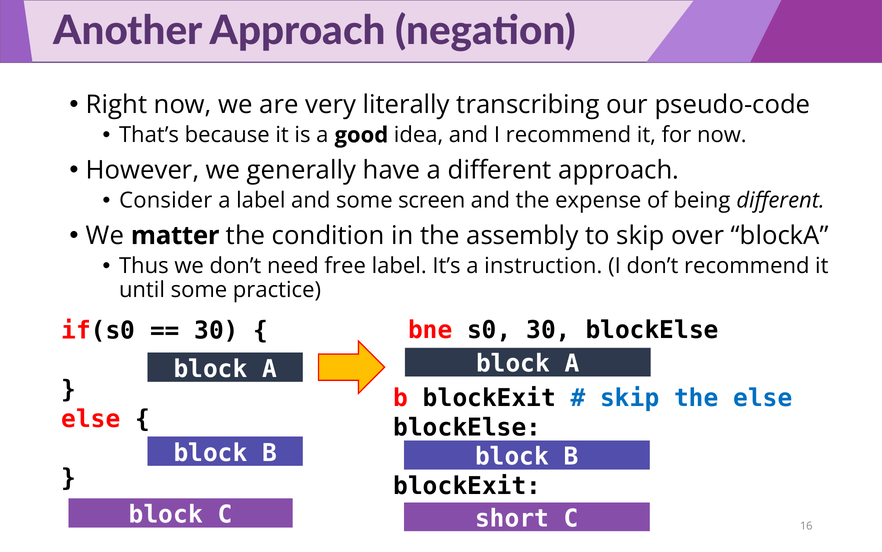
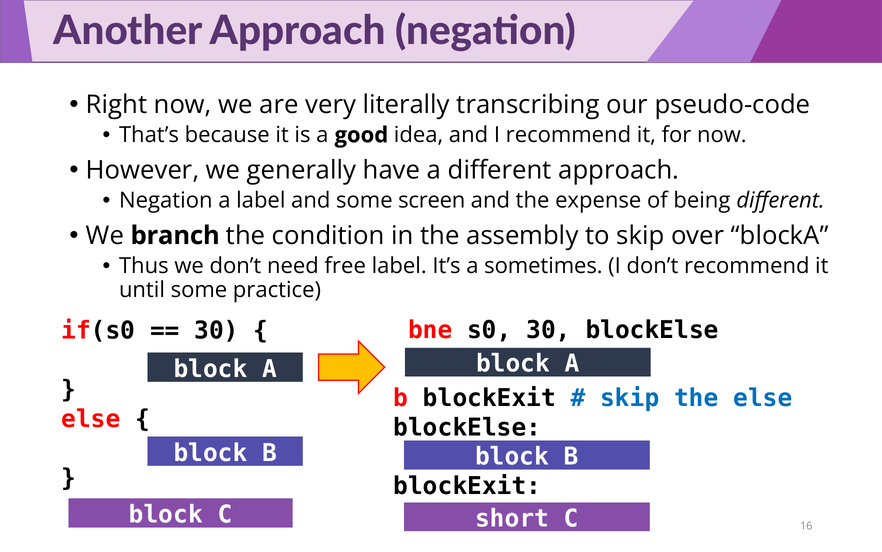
Consider: Consider -> Negation (166, 200)
matter: matter -> branch (175, 235)
instruction: instruction -> sometimes (543, 266)
